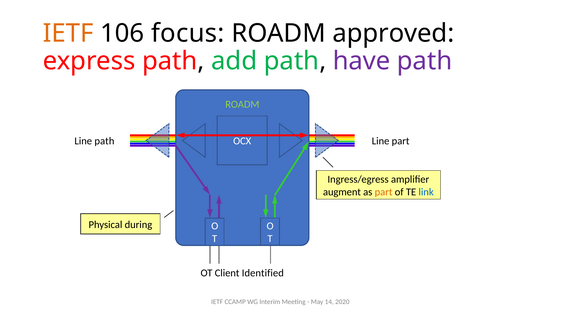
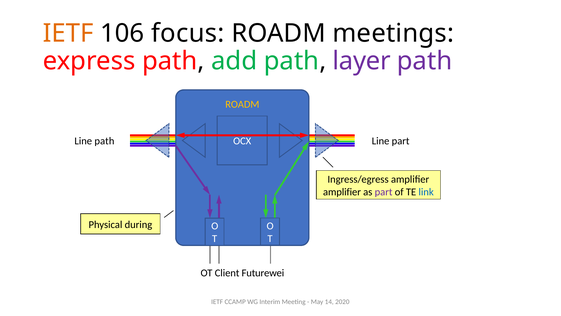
approved: approved -> meetings (393, 33)
have: have -> layer (362, 61)
ROADM colour: light green -> yellow (242, 104)
augment: augment -> amplifier (342, 192)
part colour: orange -> purple (384, 192)
Identified: Identified -> Futurewei (263, 273)
